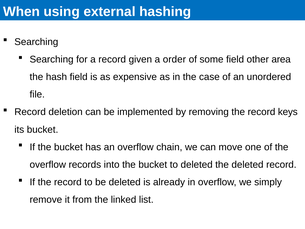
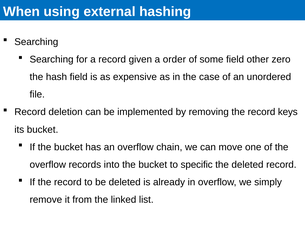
area: area -> zero (281, 59)
to deleted: deleted -> specific (197, 164)
